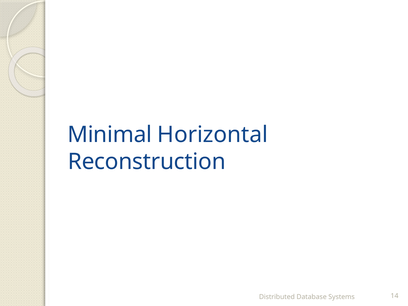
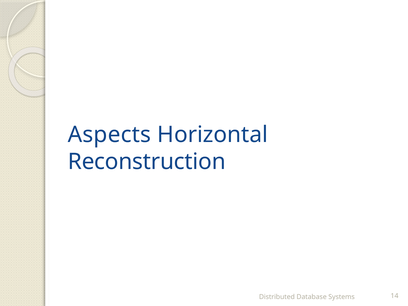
Minimal: Minimal -> Aspects (109, 135)
